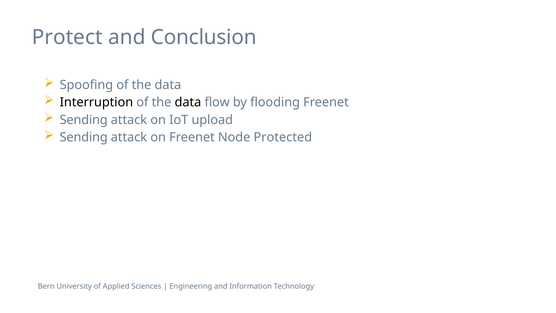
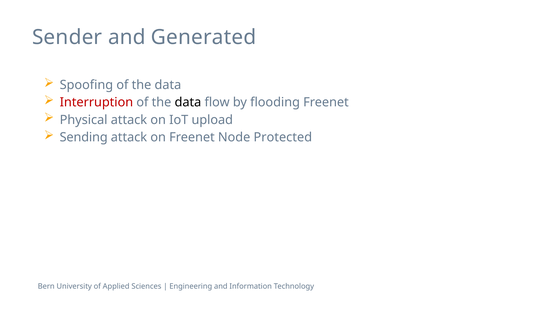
Protect: Protect -> Sender (67, 37)
Conclusion: Conclusion -> Generated (204, 37)
Interruption colour: black -> red (96, 102)
Sending: Sending -> Physical (84, 120)
